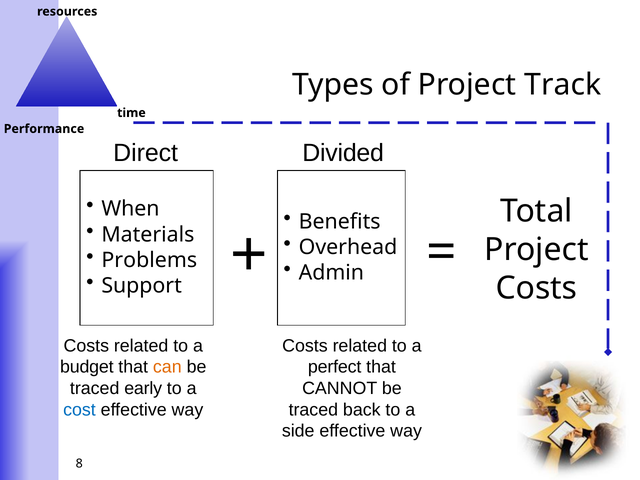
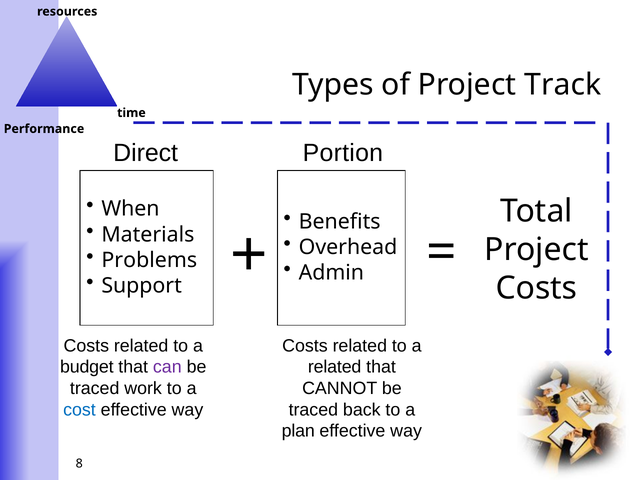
Divided: Divided -> Portion (343, 153)
can colour: orange -> purple (167, 367)
perfect: perfect -> related (335, 367)
early: early -> work (143, 388)
side: side -> plan (298, 431)
